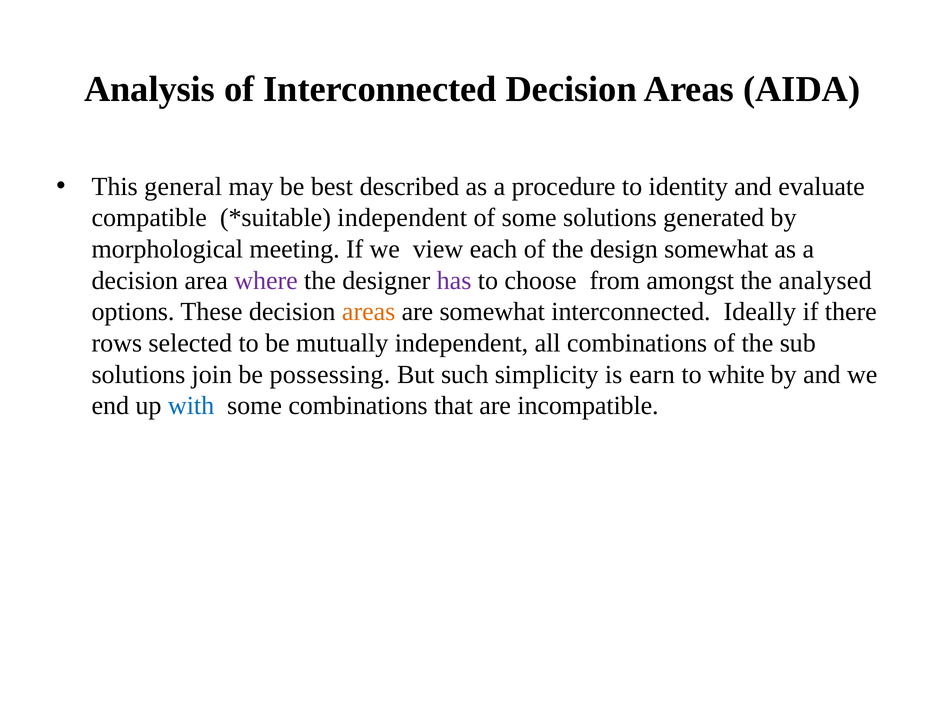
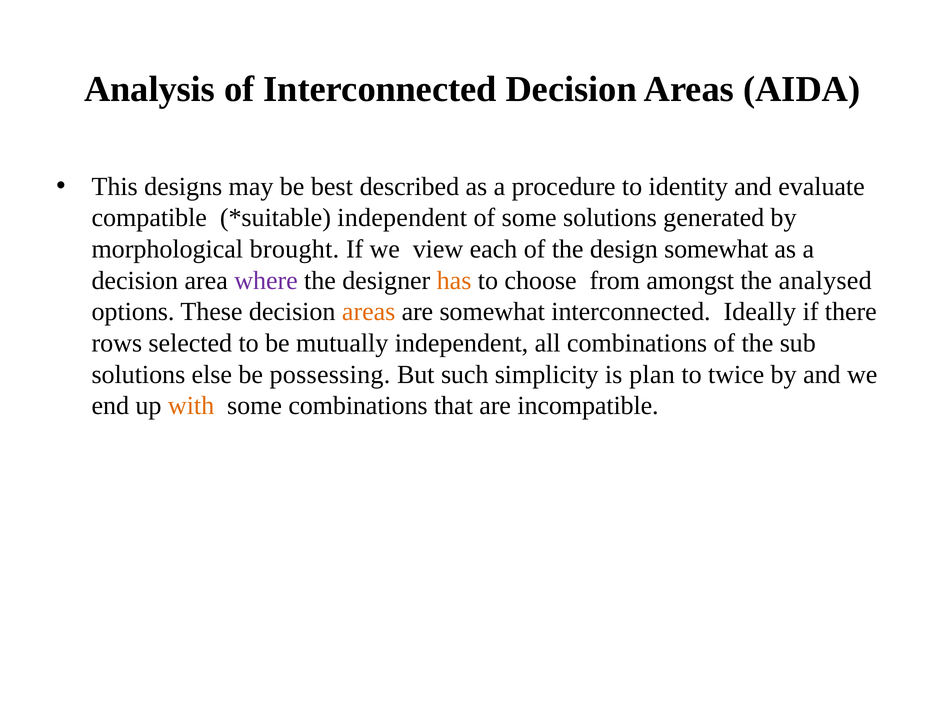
general: general -> designs (183, 187)
meeting: meeting -> brought (294, 249)
has colour: purple -> orange (454, 281)
join: join -> else (212, 375)
earn: earn -> plan (652, 375)
white: white -> twice (736, 375)
with colour: blue -> orange (191, 406)
